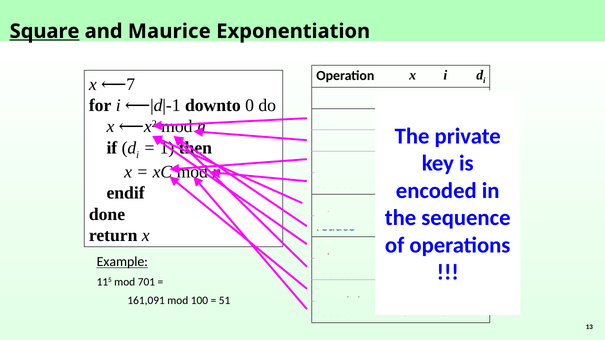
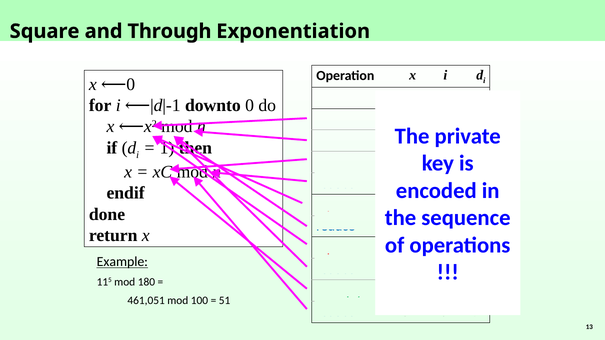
Square underline: present -> none (45, 31)
Maurice: Maurice -> Through (169, 31)
x 7: 7 -> 0 (131, 84)
701: 701 -> 180 (146, 282)
161,091: 161,091 -> 461,051 (146, 301)
